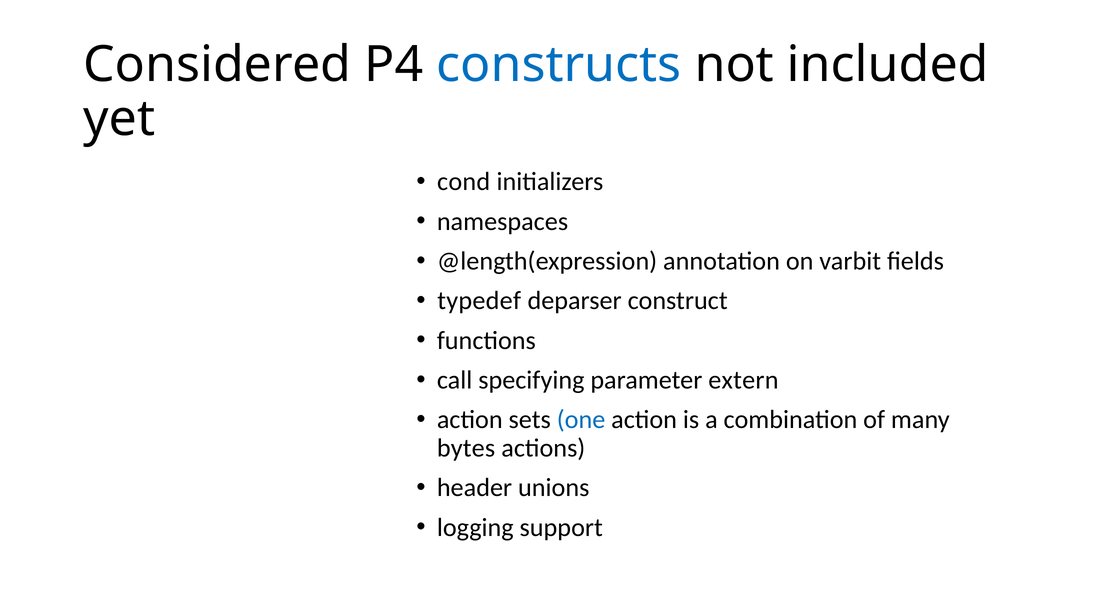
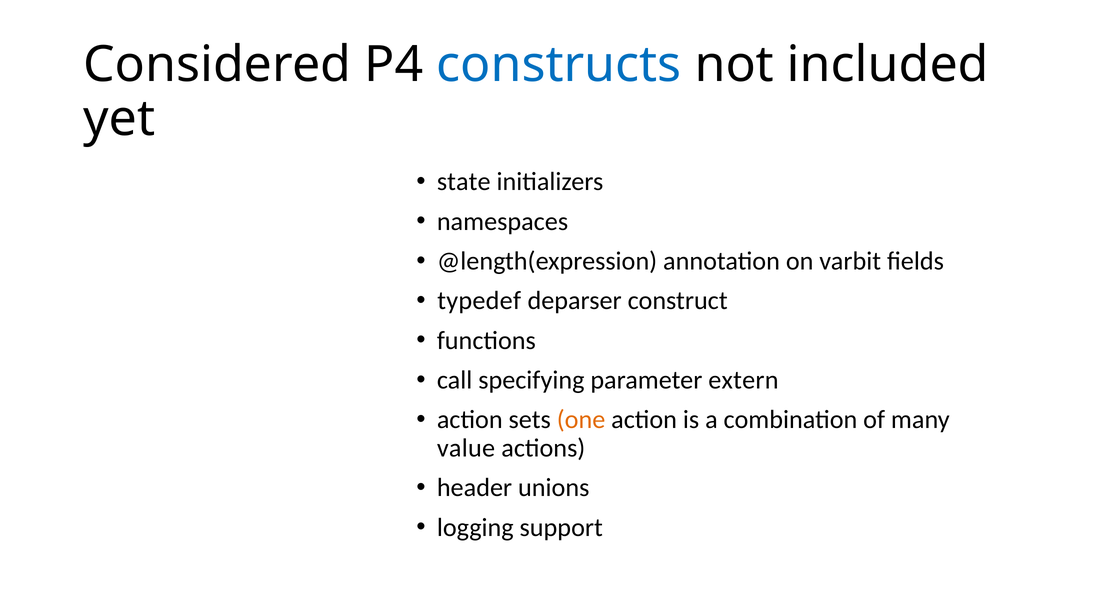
cond: cond -> state (464, 182)
one colour: blue -> orange (581, 420)
bytes: bytes -> value (466, 448)
